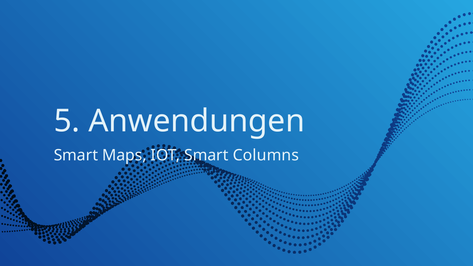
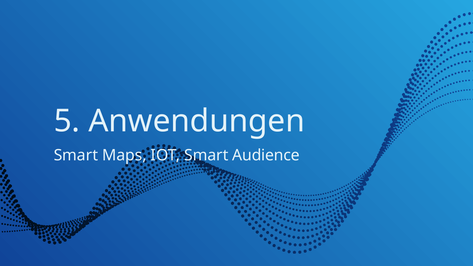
Columns: Columns -> Audience (266, 155)
